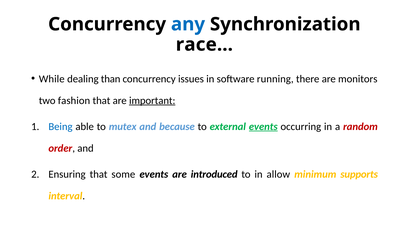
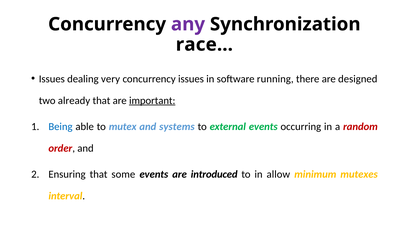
any colour: blue -> purple (188, 24)
While: While -> Issues (52, 79)
than: than -> very (111, 79)
monitors: monitors -> designed (358, 79)
fashion: fashion -> already (74, 101)
because: because -> systems (177, 127)
events underline: present -> none (263, 127)
supports: supports -> mutexes (359, 174)
